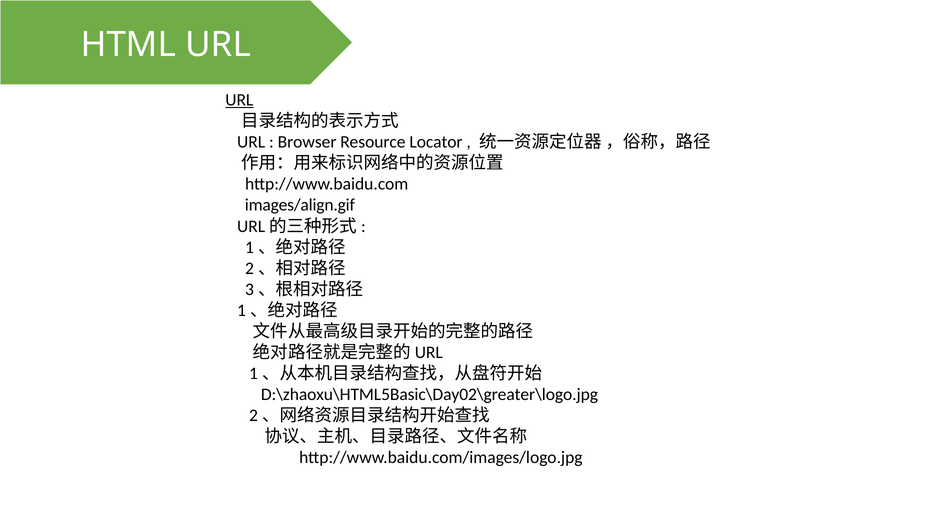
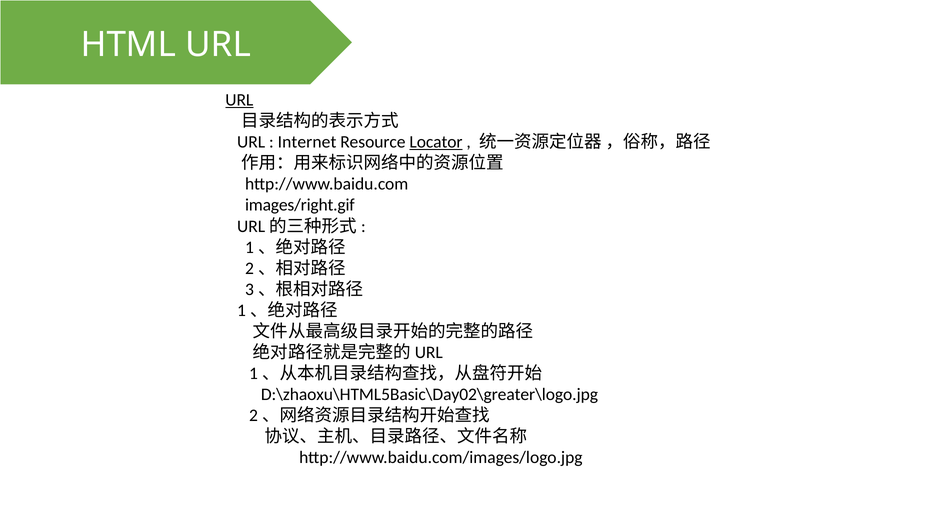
Browser: Browser -> Internet (307, 142)
Locator underline: none -> present (436, 142)
images/align.gif: images/align.gif -> images/right.gif (300, 205)
